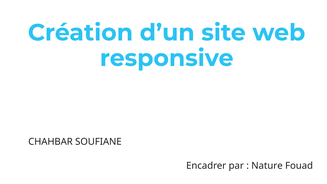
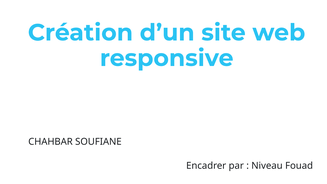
Nature: Nature -> Niveau (267, 166)
